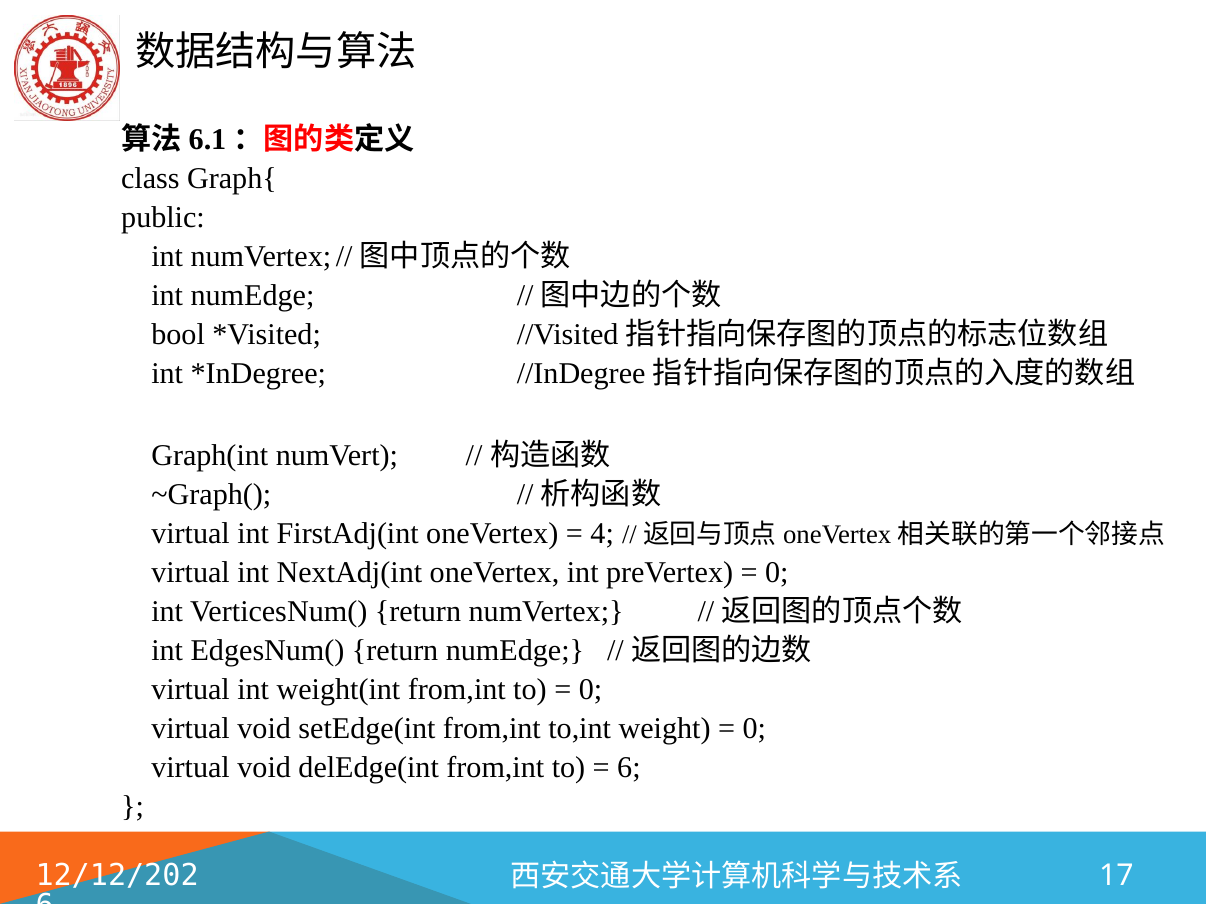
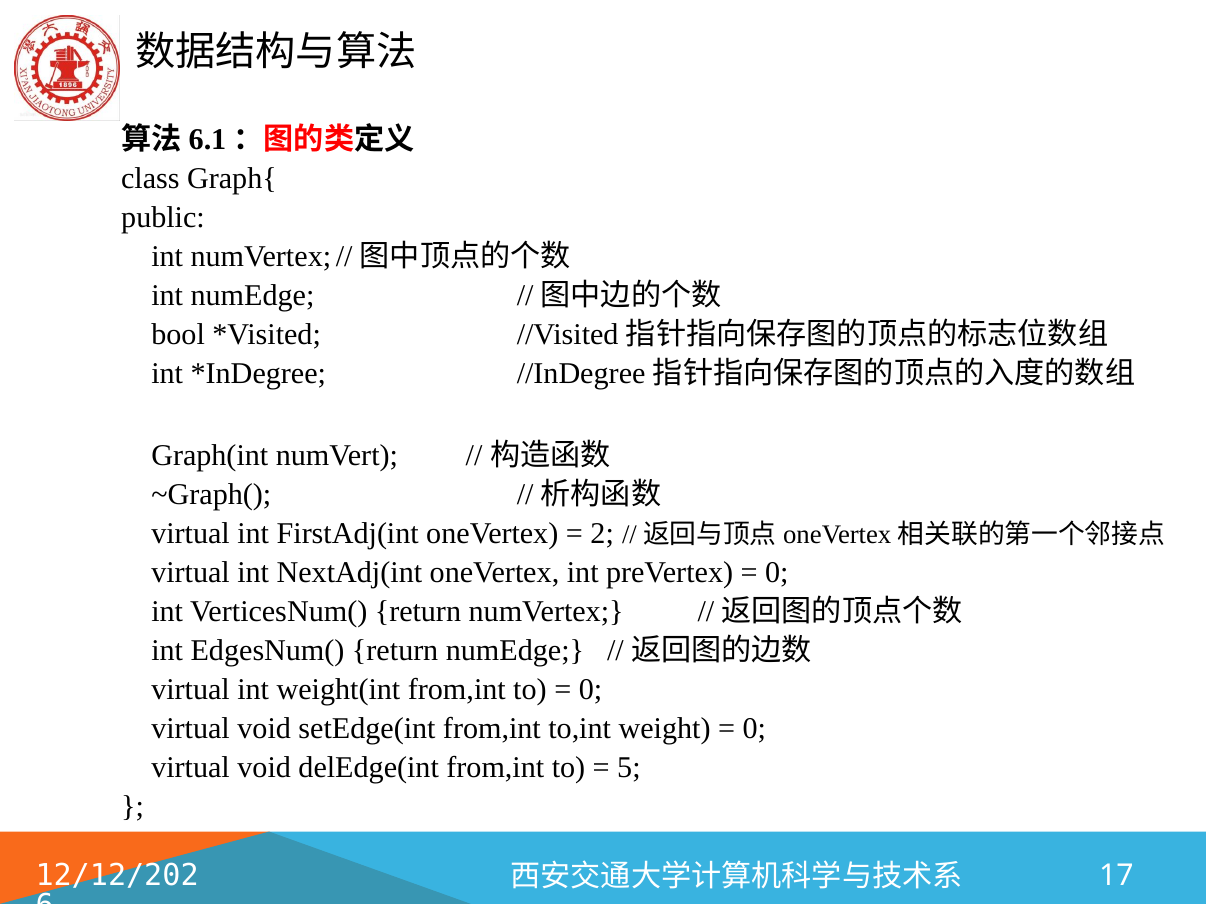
4: 4 -> 2 (602, 534)
6: 6 -> 5 (629, 768)
